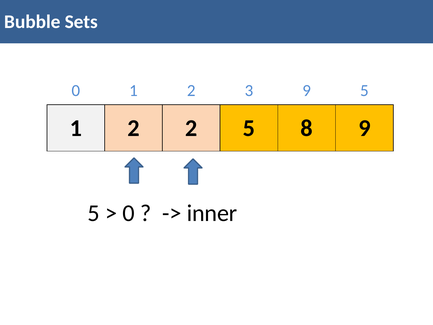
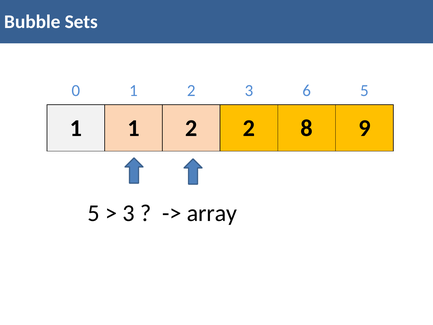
3 9: 9 -> 6 (307, 90)
2: 2 -> 1 (134, 128)
2 5: 5 -> 2 (249, 128)
0: 0 -> 3 (129, 213)
inner: inner -> array (212, 213)
